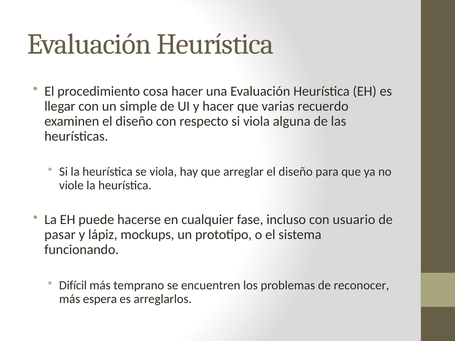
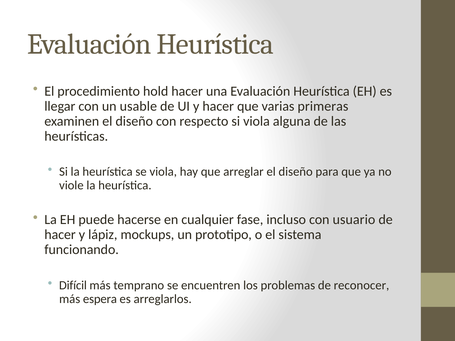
cosa: cosa -> hold (156, 91)
simple: simple -> usable (138, 106)
recuerdo: recuerdo -> primeras (323, 106)
pasar: pasar -> hacer (60, 235)
